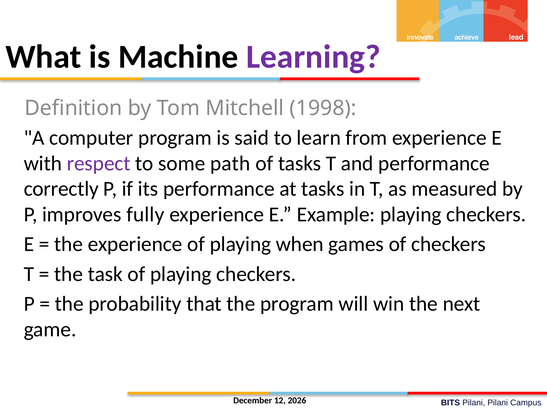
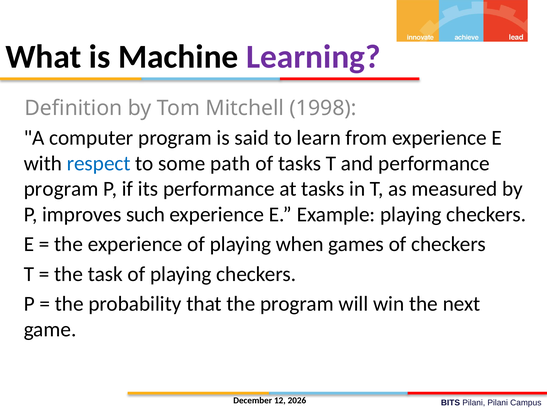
respect colour: purple -> blue (99, 163)
correctly: correctly -> program (61, 189)
fully: fully -> such (146, 215)
